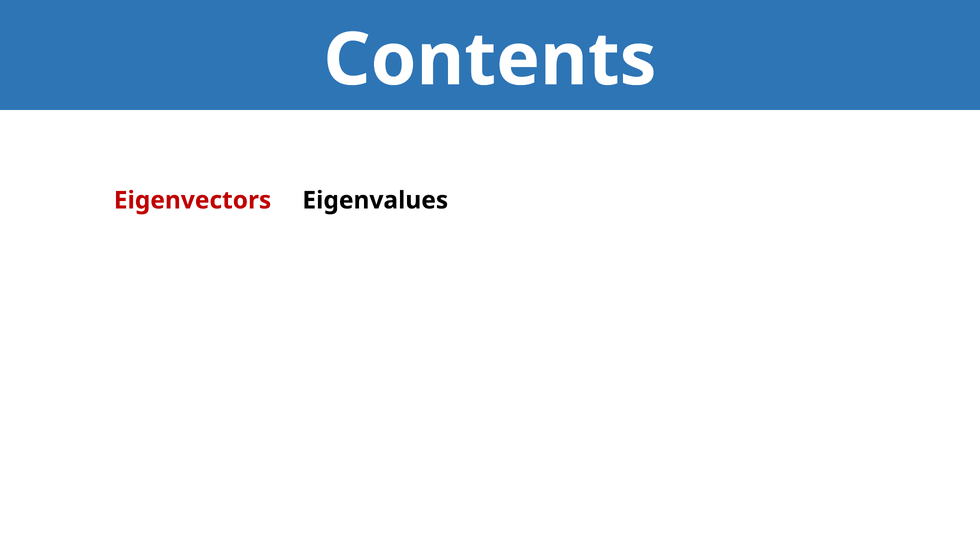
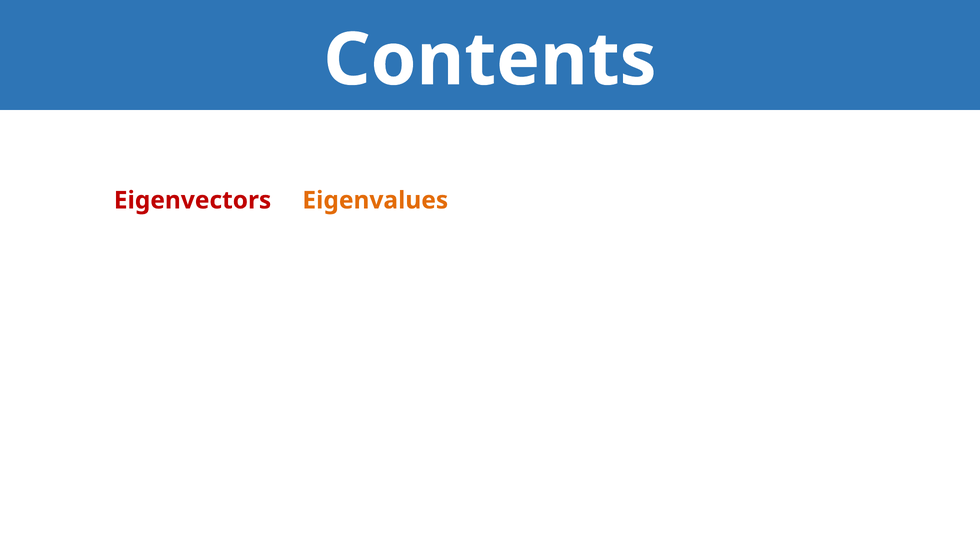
Eigenvalues colour: black -> orange (375, 200)
